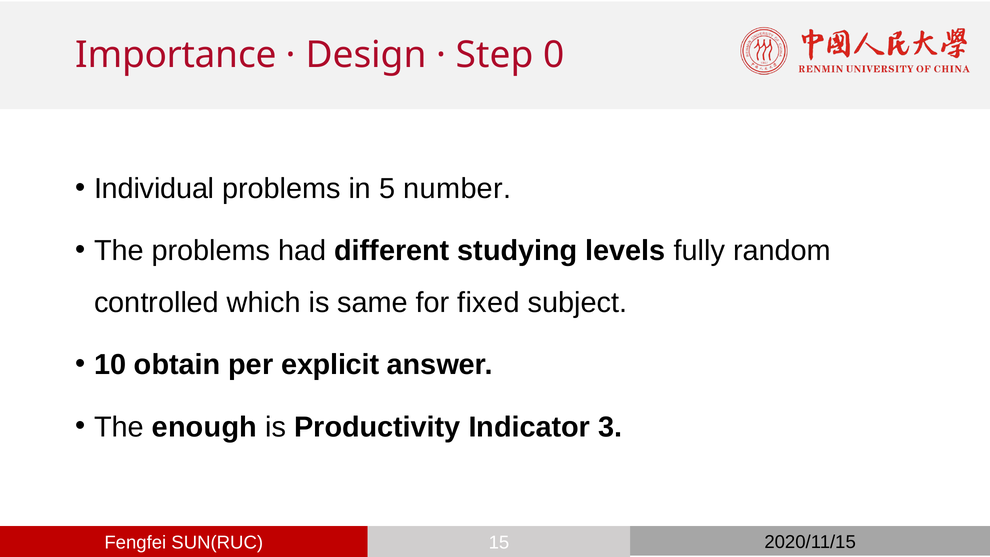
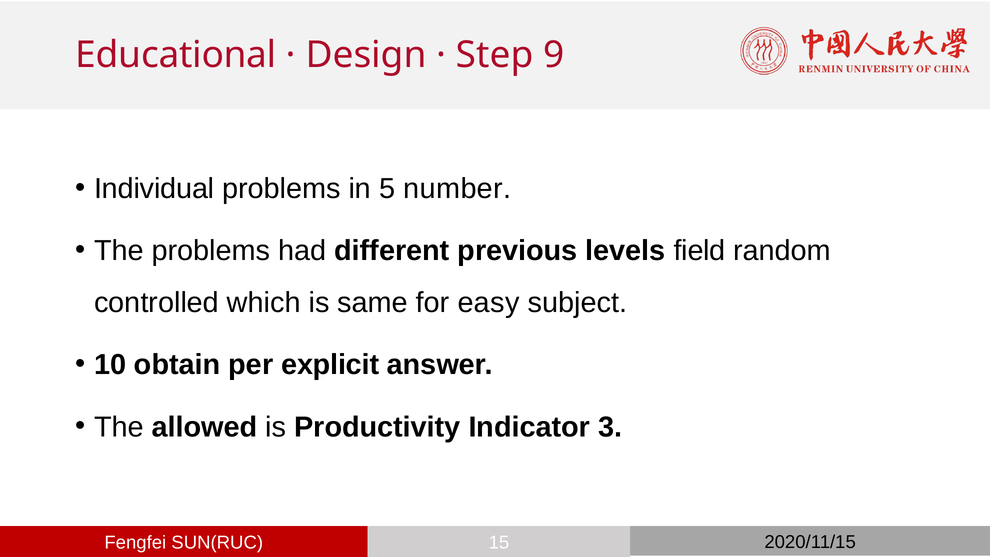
Importance: Importance -> Educational (176, 55)
0: 0 -> 9 (554, 55)
studying: studying -> previous (517, 251)
fully: fully -> field (700, 251)
fixed: fixed -> easy (489, 303)
enough: enough -> allowed (205, 427)
